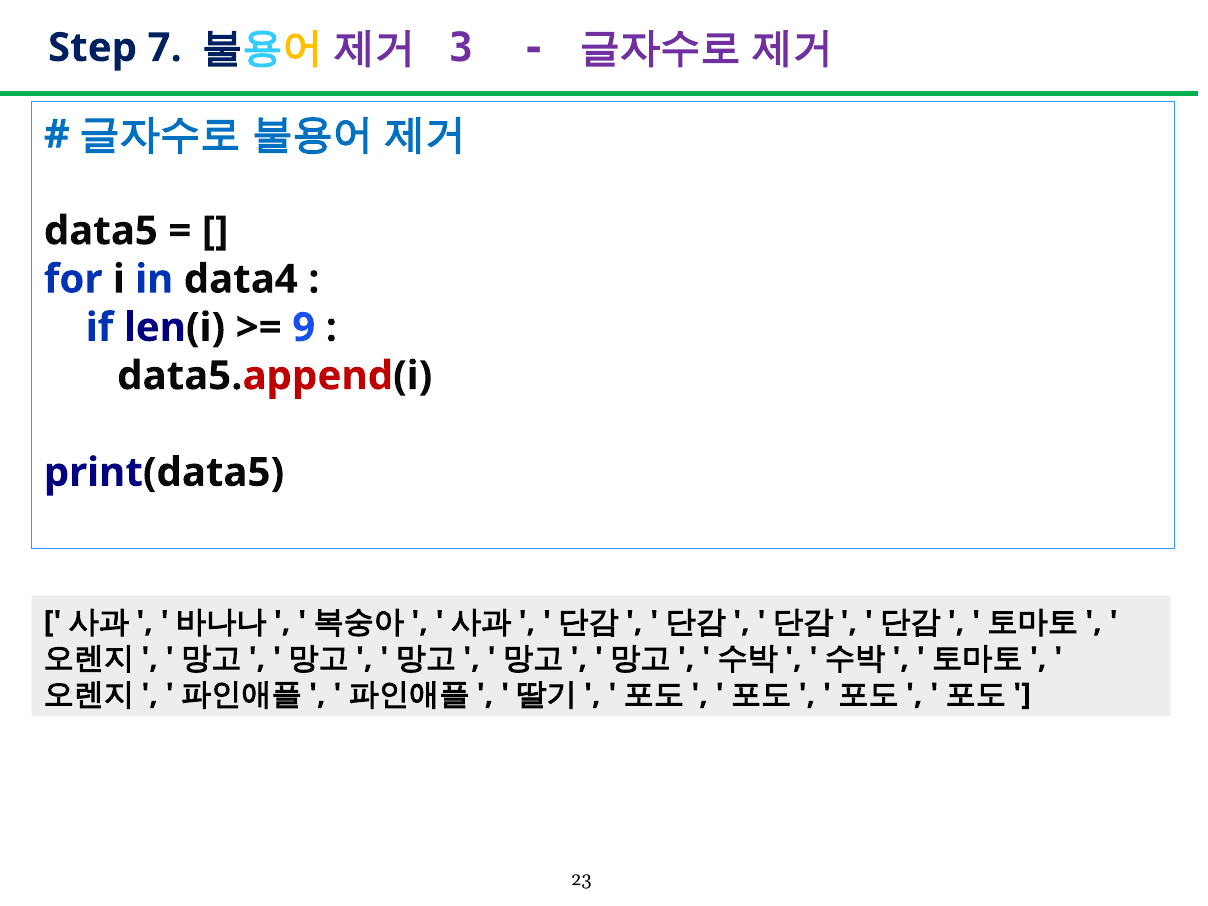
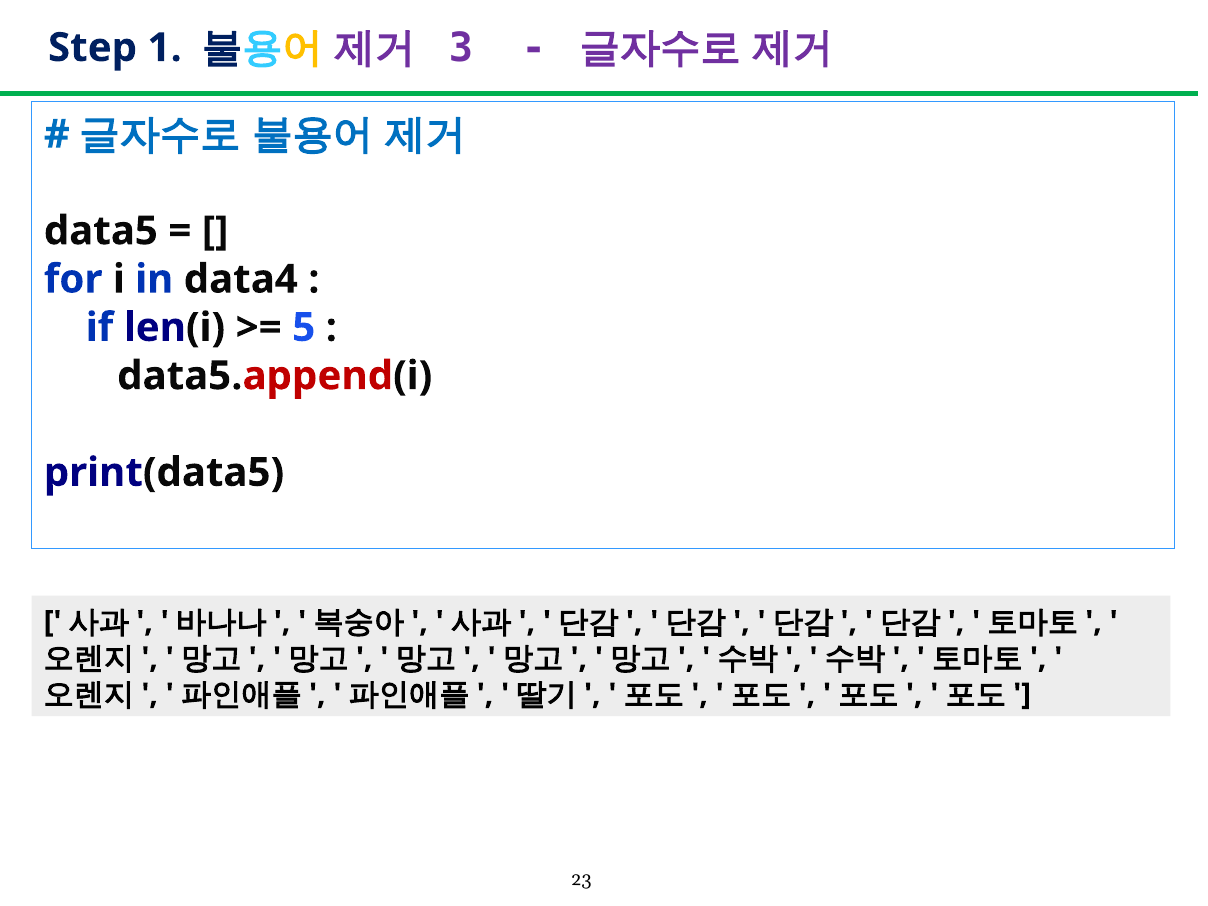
7: 7 -> 1 (165, 48)
9: 9 -> 5 (304, 328)
